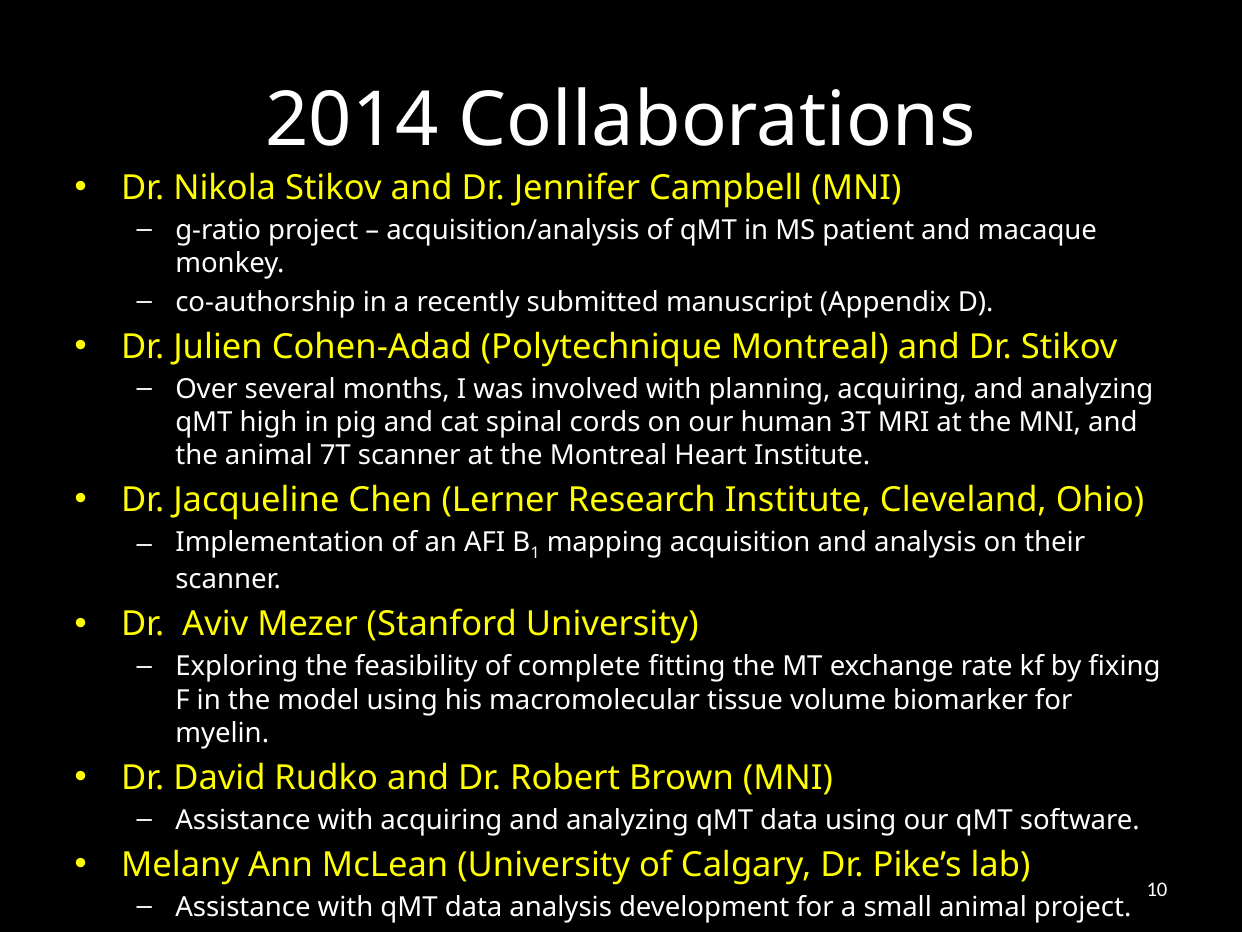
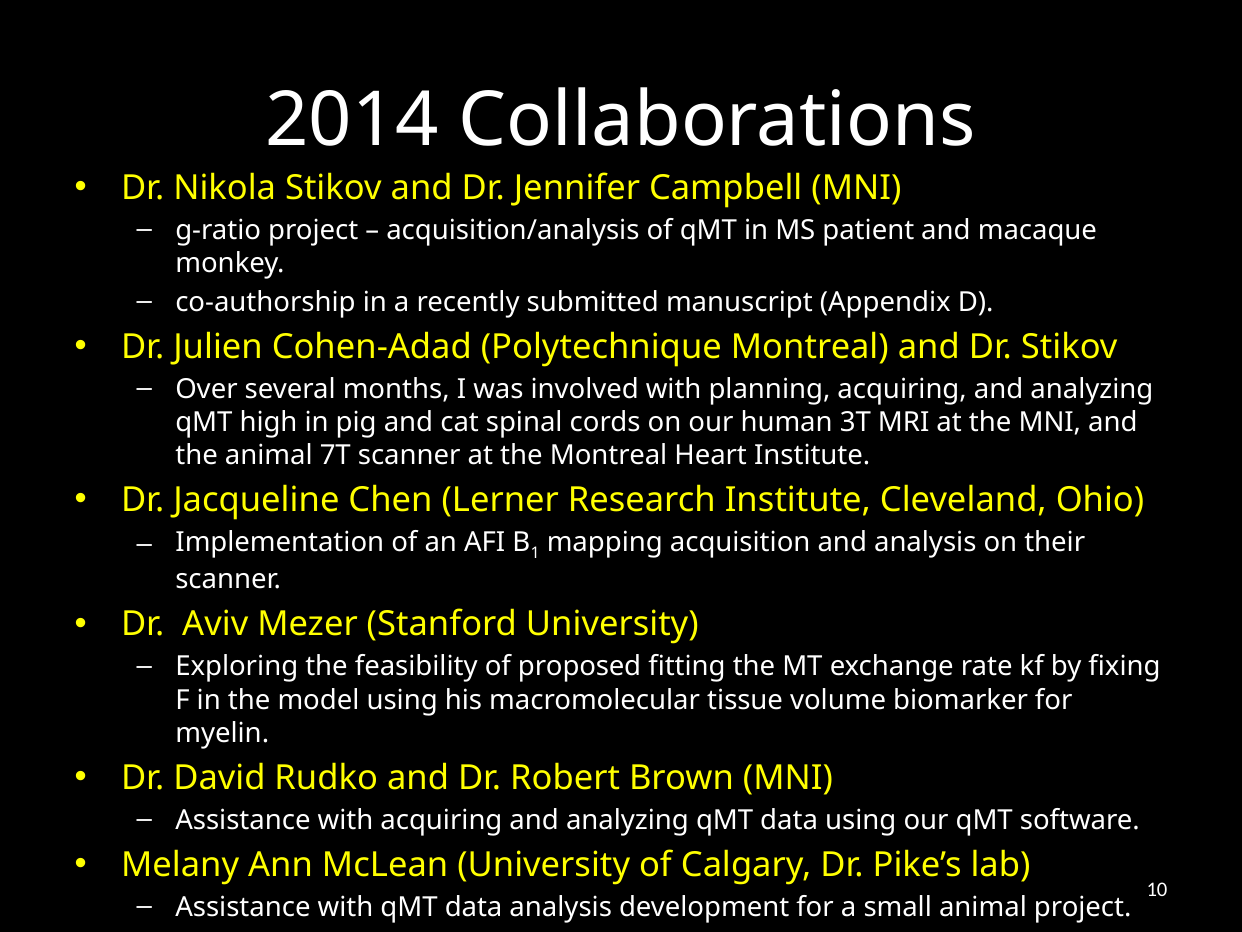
complete: complete -> proposed (580, 667)
